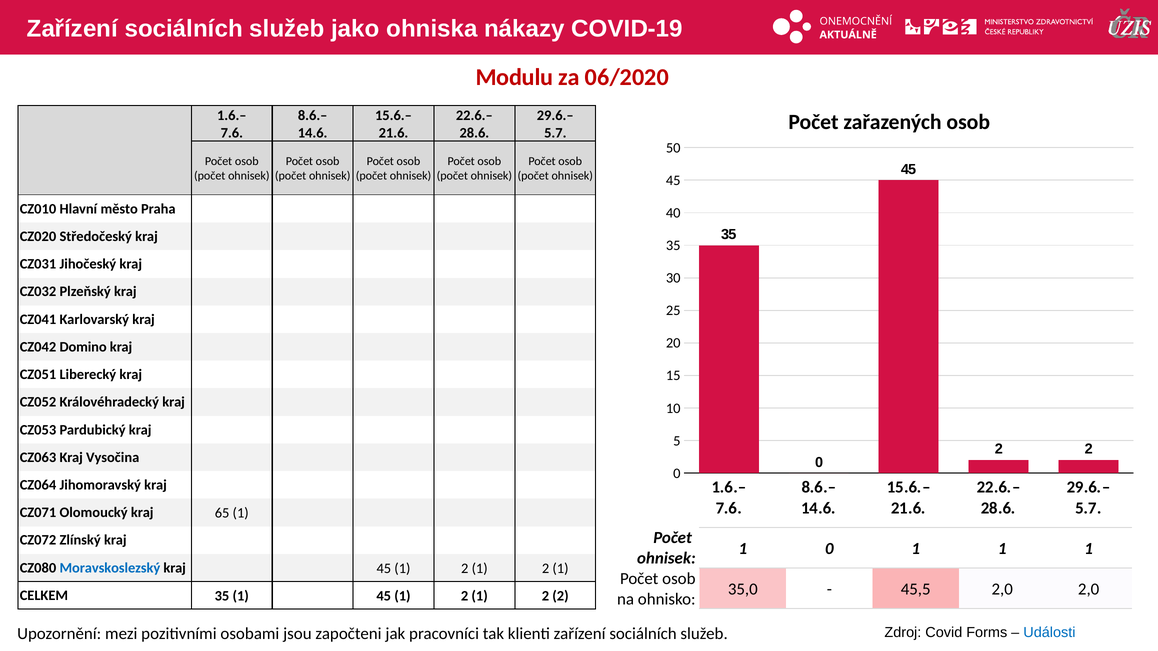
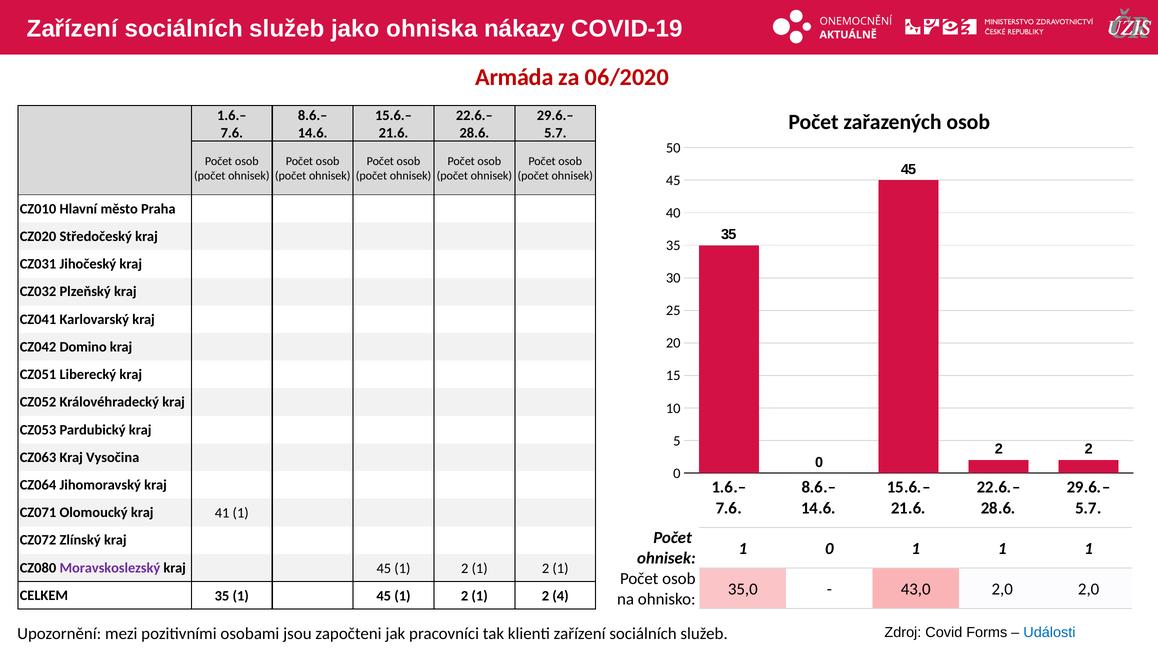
Modulu: Modulu -> Armáda (514, 77)
65: 65 -> 41 (222, 513)
Moravskoslezský colour: blue -> purple (110, 568)
45,5: 45,5 -> 43,0 (916, 590)
1 2 2: 2 -> 4 (561, 596)
